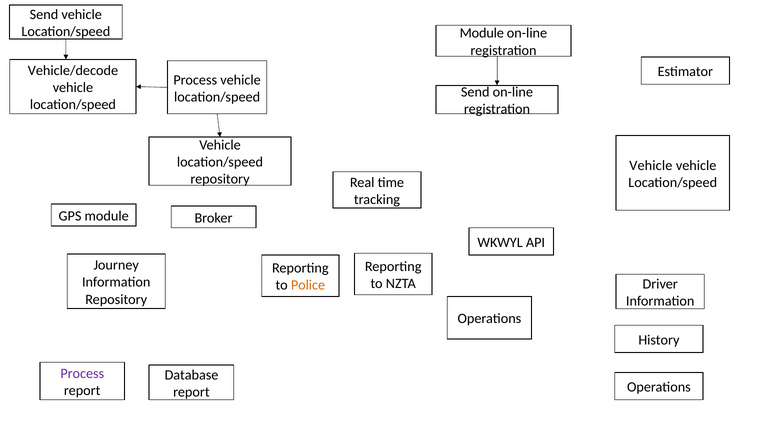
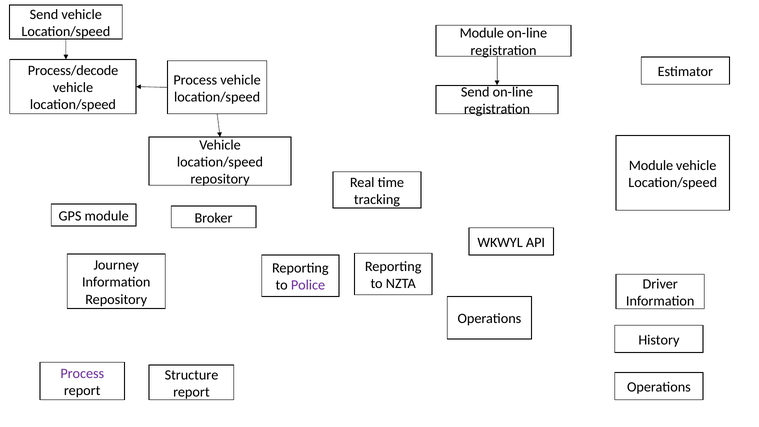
Vehicle/decode: Vehicle/decode -> Process/decode (73, 71)
Vehicle: Vehicle -> Module (651, 165)
Police colour: orange -> purple (308, 285)
Database: Database -> Structure (191, 375)
